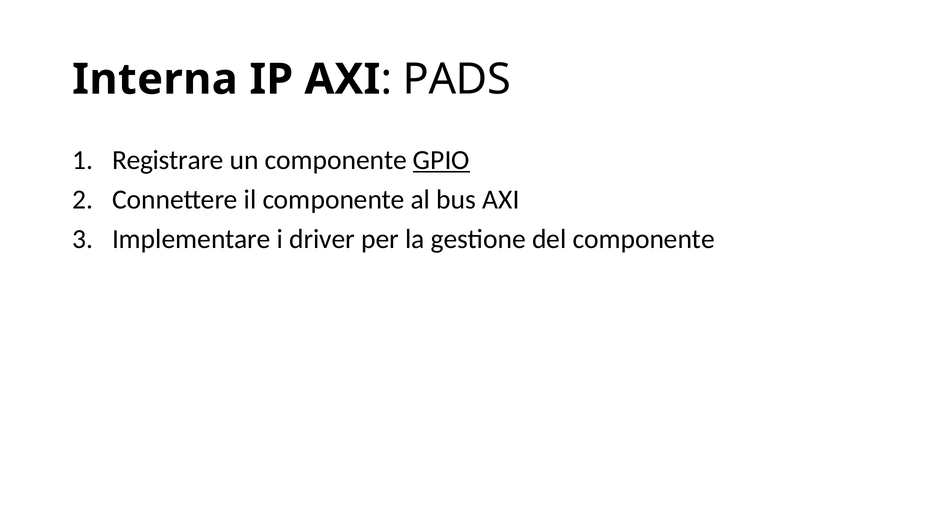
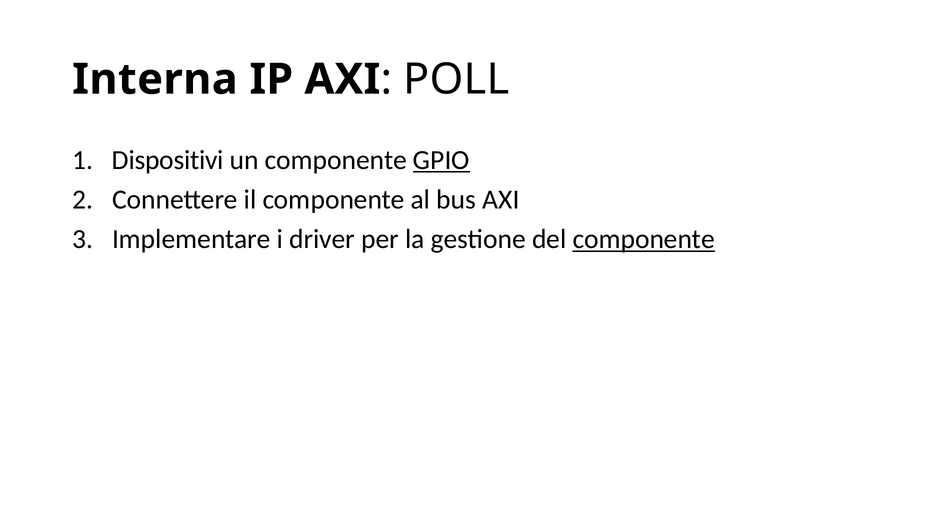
PADS: PADS -> POLL (457, 79)
Registrare: Registrare -> Dispositivi (168, 160)
componente underline: none -> present (644, 239)
